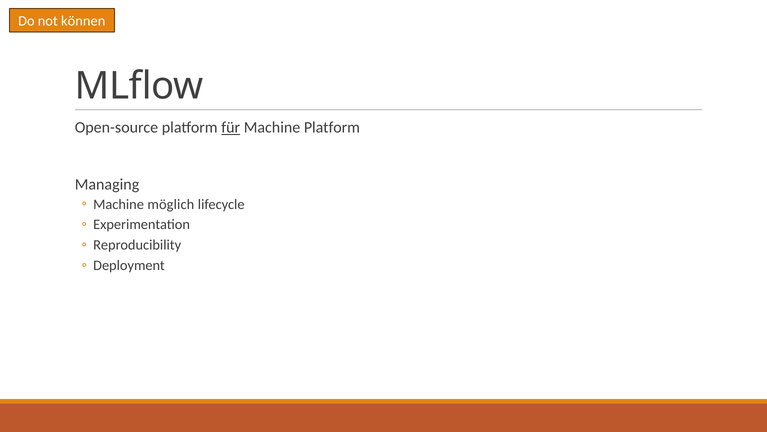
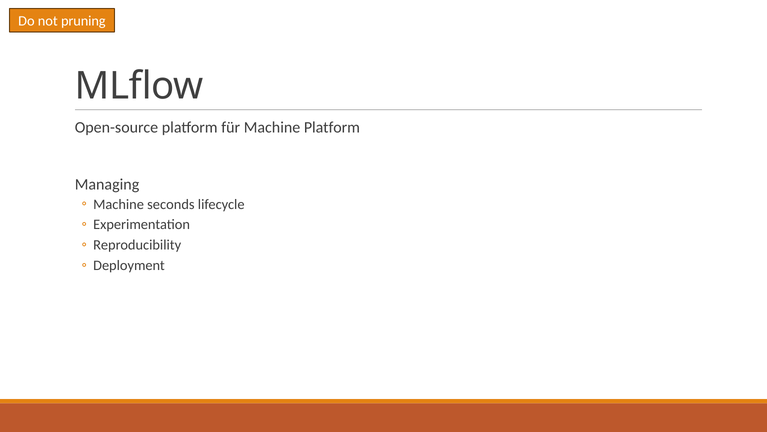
können: können -> pruning (83, 21)
für underline: present -> none (231, 128)
möglich: möglich -> seconds (171, 204)
